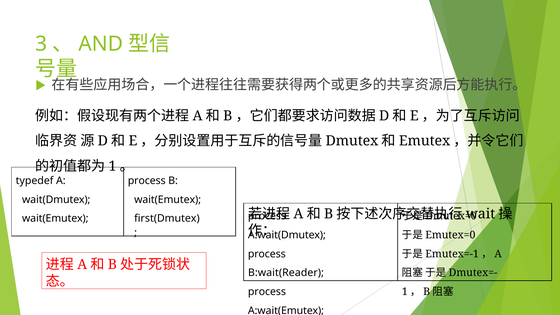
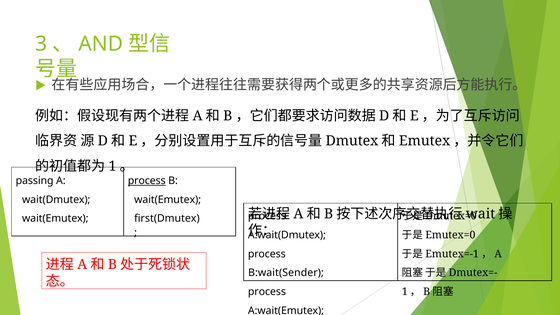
typedef: typedef -> passing (35, 181)
process underline: none -> present (147, 181)
B:wait(Reader: B:wait(Reader -> B:wait(Sender (286, 273)
